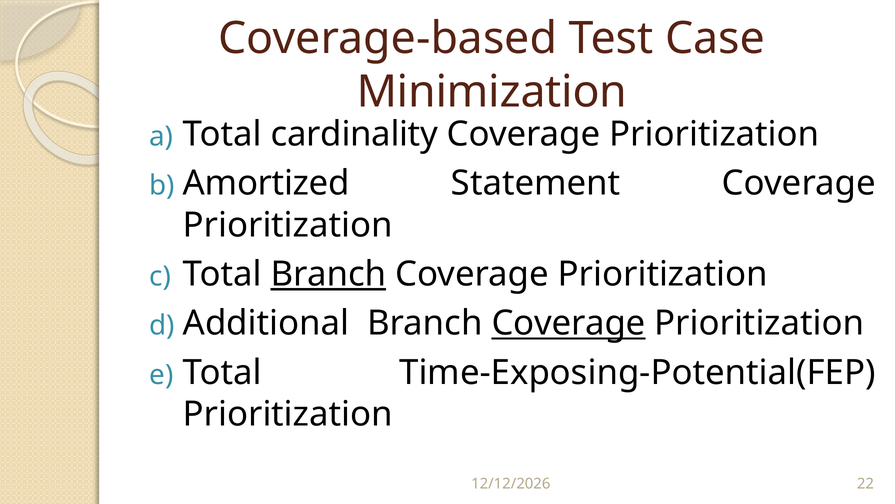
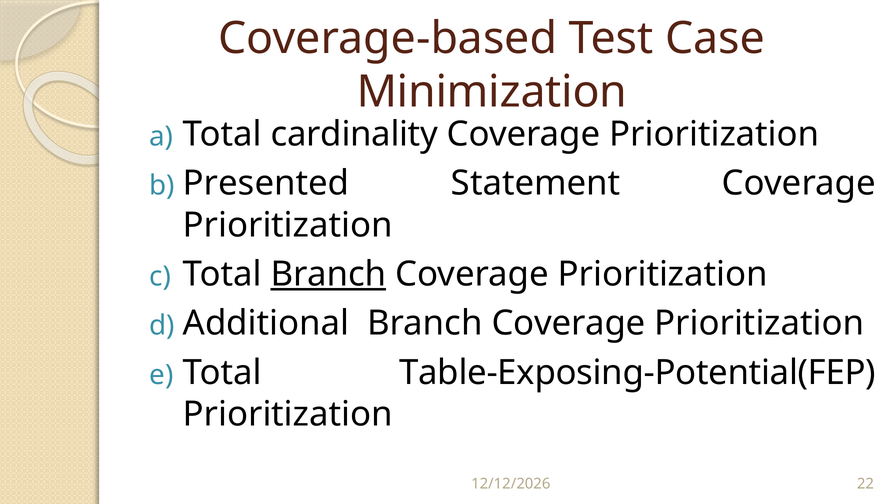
Amortized: Amortized -> Presented (266, 183)
Coverage underline: present -> none (569, 323)
Time-Exposing-Potential(FEP: Time-Exposing-Potential(FEP -> Table-Exposing-Potential(FEP (638, 372)
